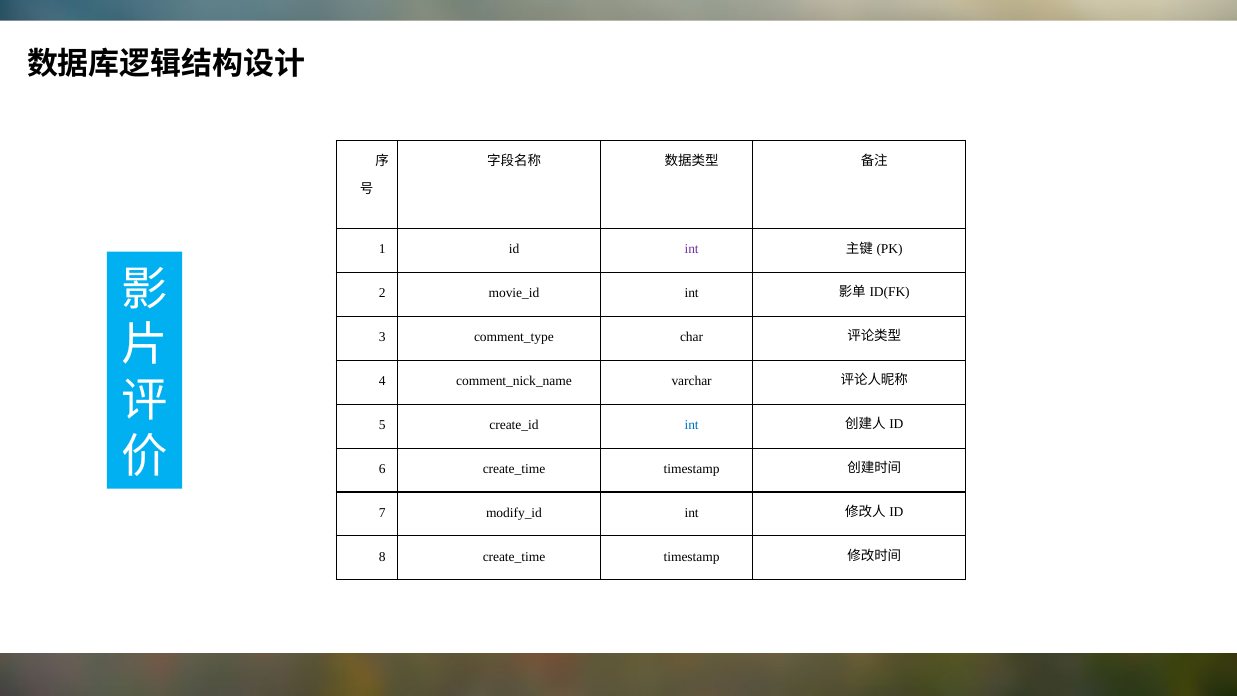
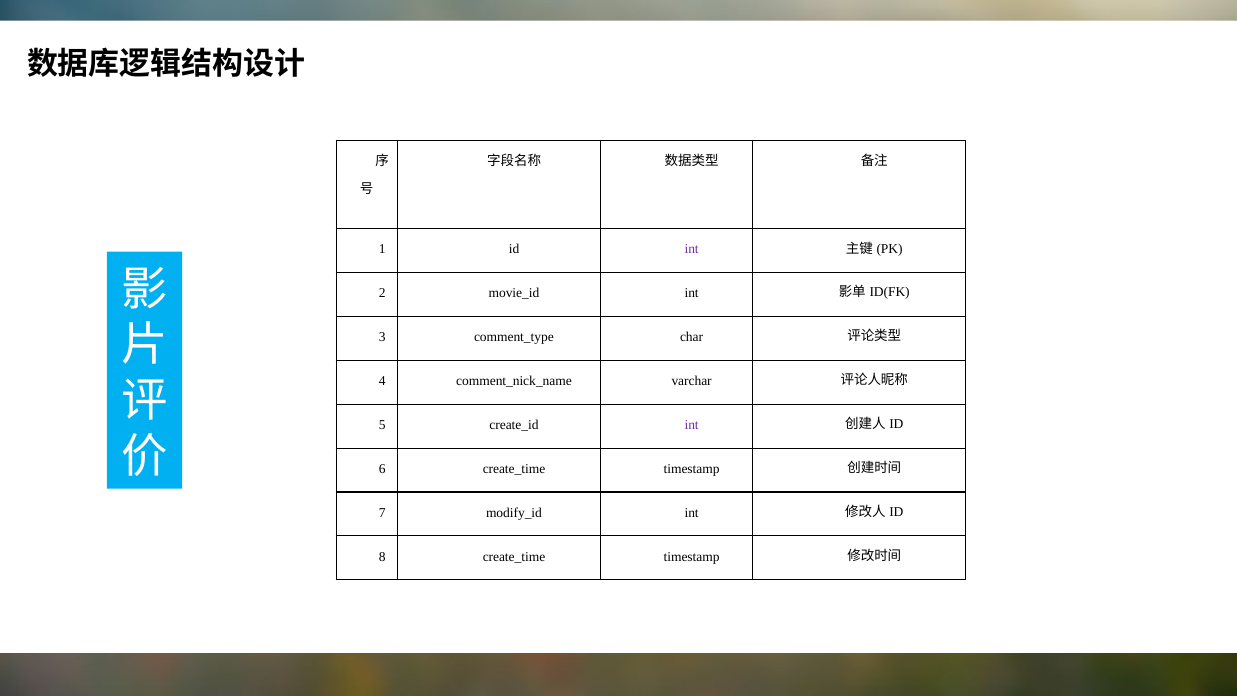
int colour: blue -> purple (692, 425)
